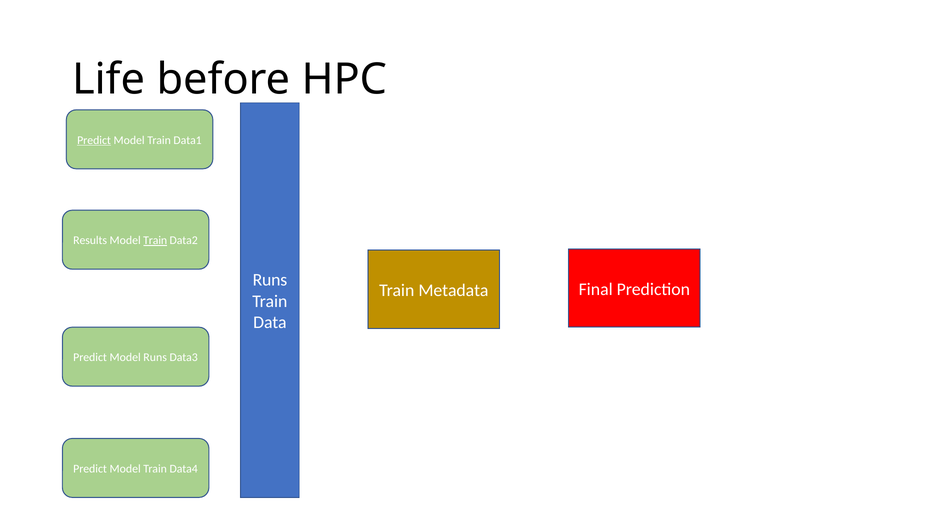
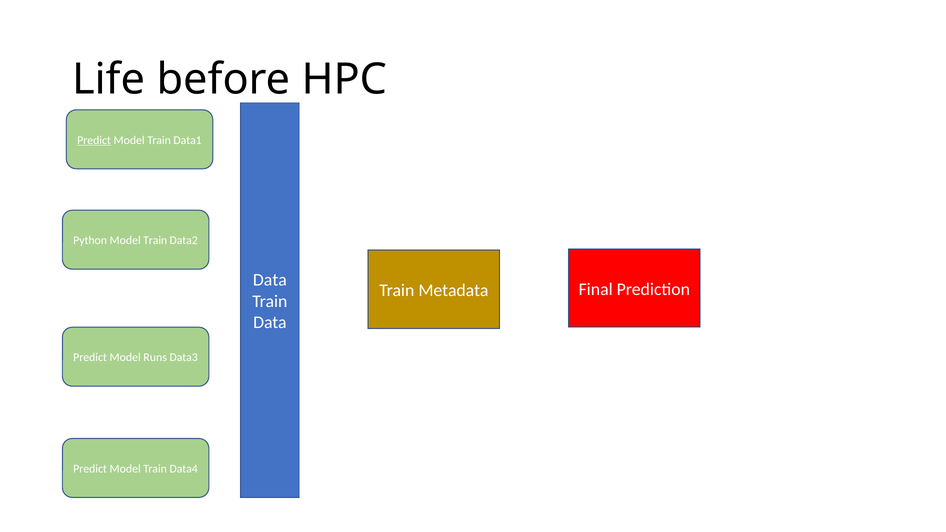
Results: Results -> Python (90, 241)
Train underline: present -> none (155, 241)
Runs: Runs -> Data (270, 280)
